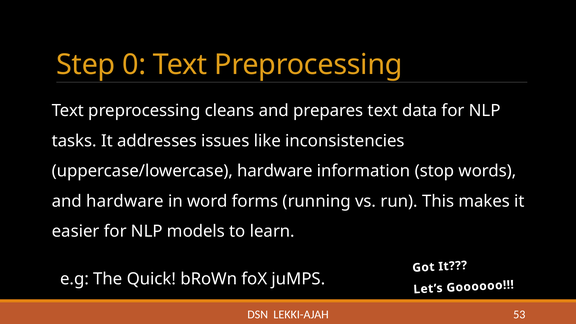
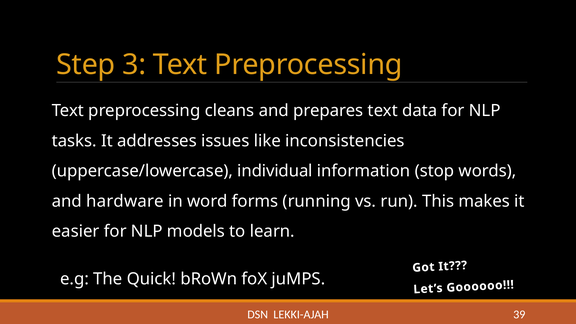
0: 0 -> 3 (134, 65)
uppercase/lowercase hardware: hardware -> individual (275, 171)
53: 53 -> 39 (519, 314)
